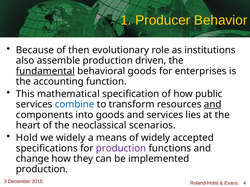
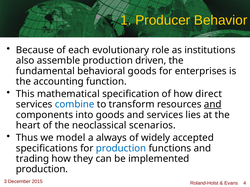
then: then -> each (79, 50)
fundamental underline: present -> none (45, 71)
public: public -> direct (209, 94)
Hold: Hold -> Thus (27, 138)
we widely: widely -> model (71, 138)
means: means -> always (111, 138)
production colour: purple -> blue (121, 149)
change: change -> trading (33, 159)
